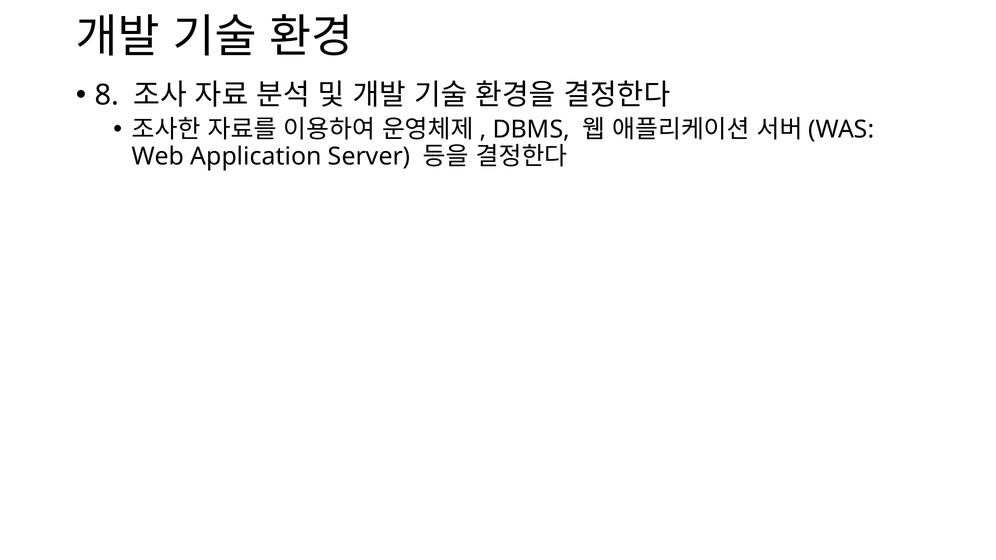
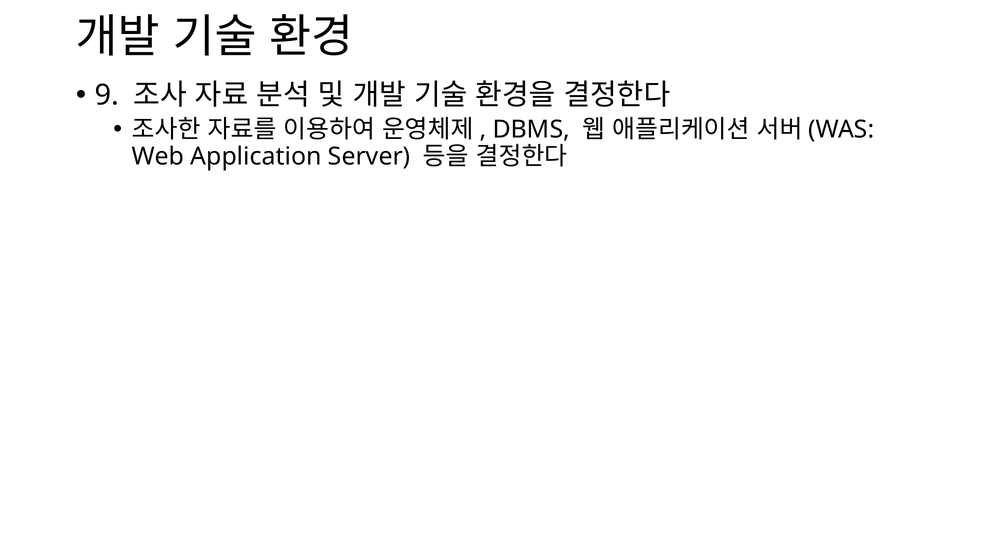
8: 8 -> 9 (107, 95)
